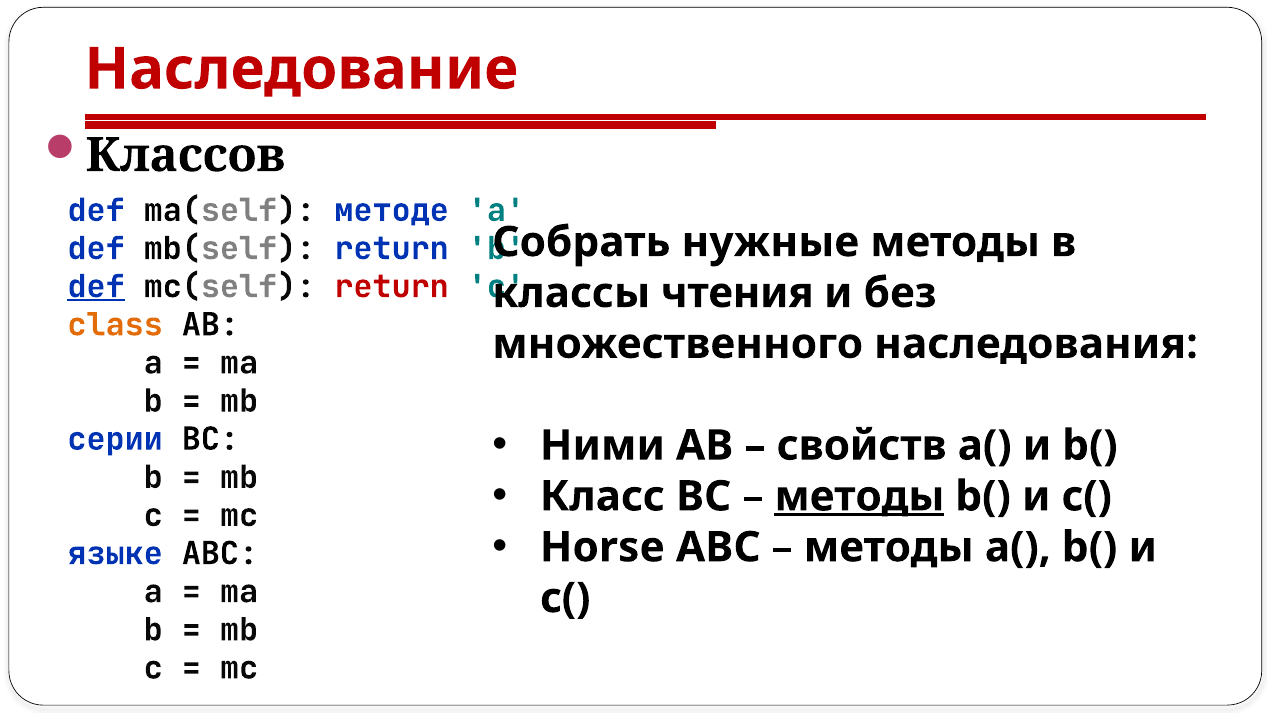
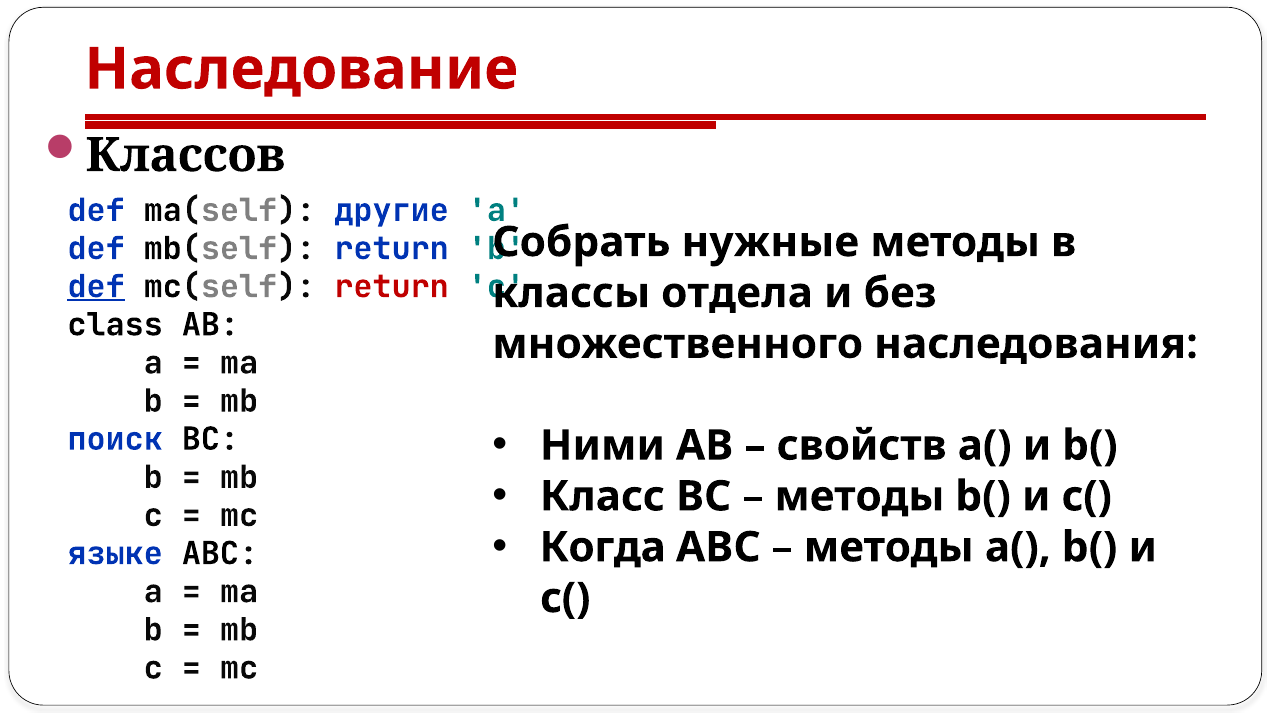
методе: методе -> другие (392, 210)
чтения: чтения -> отдела (737, 293)
class colour: orange -> black (115, 325)
серии: серии -> поиск (115, 439)
методы underline: present -> none (859, 496)
Horse: Horse -> Когда (603, 547)
